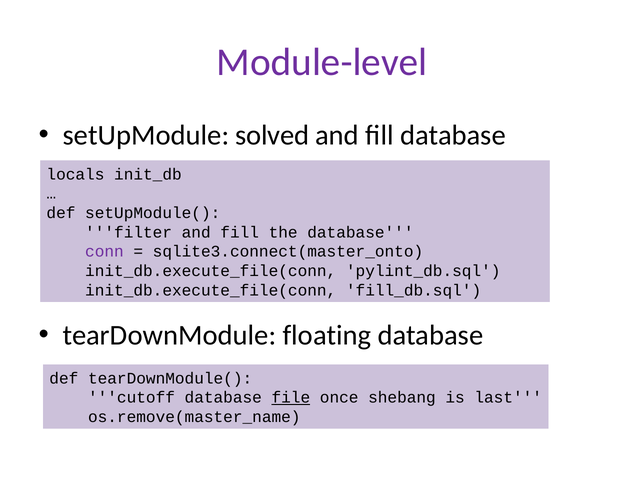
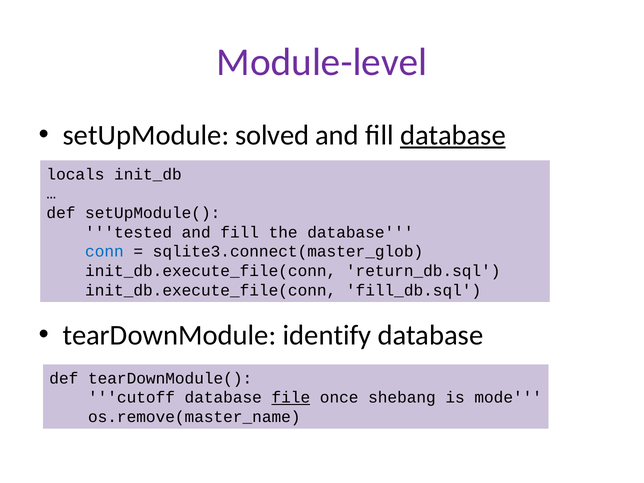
database underline: none -> present (453, 135)
filter: filter -> tested (129, 232)
conn colour: purple -> blue (104, 252)
sqlite3.connect(master_onto: sqlite3.connect(master_onto -> sqlite3.connect(master_glob (288, 252)
pylint_db.sql: pylint_db.sql -> return_db.sql (423, 271)
floating: floating -> identify (327, 336)
last: last -> mode (508, 398)
